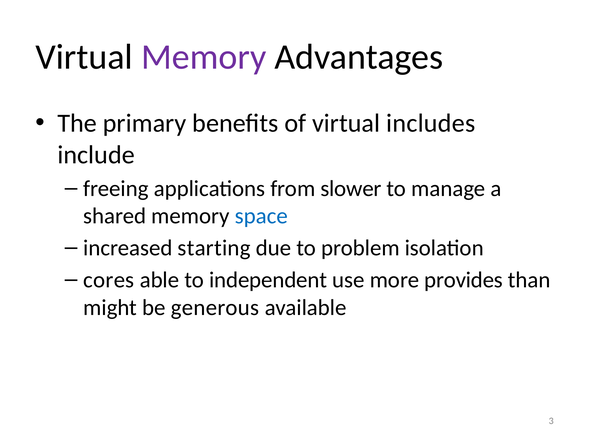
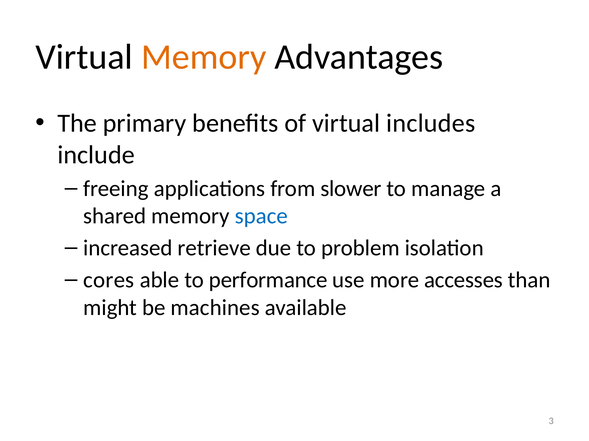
Memory colour: purple -> orange (204, 57)
starting: starting -> retrieve (214, 248)
independent: independent -> performance (268, 280)
provides: provides -> accesses (464, 280)
generous: generous -> machines (215, 308)
